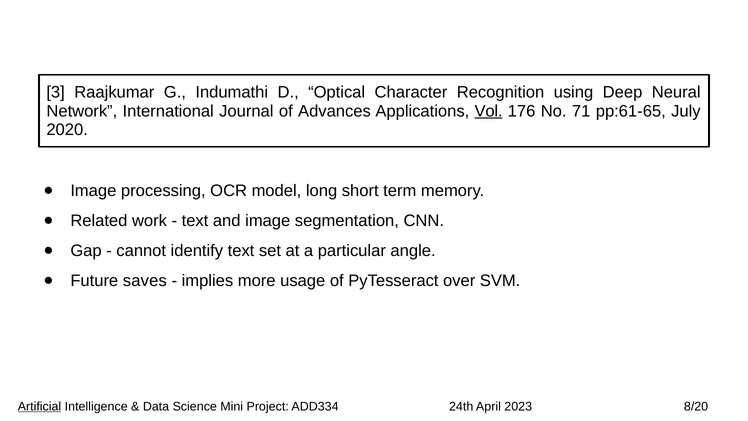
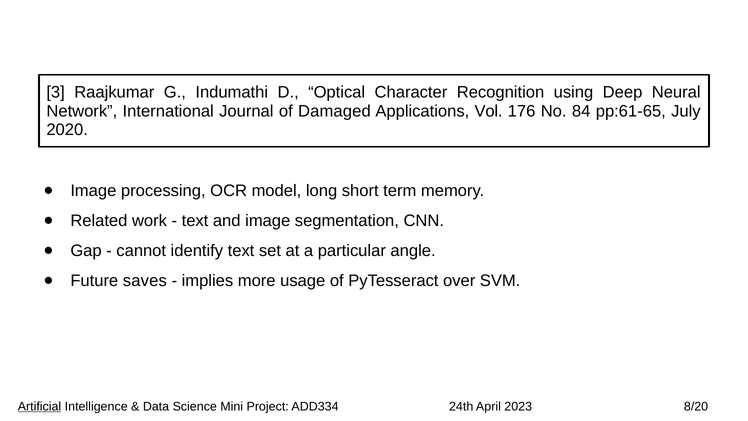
Advances: Advances -> Damaged (334, 111)
Vol underline: present -> none (489, 111)
71: 71 -> 84 (581, 111)
